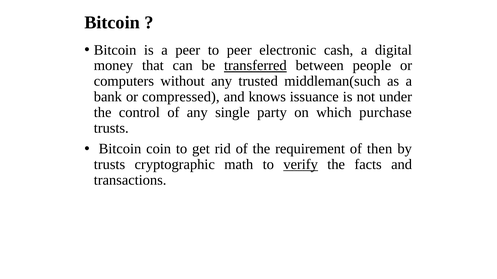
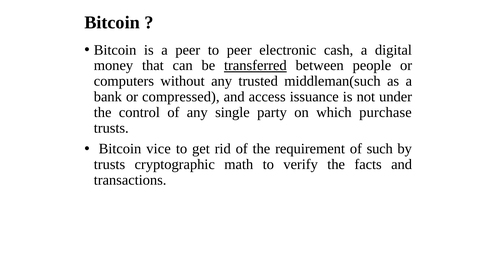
knows: knows -> access (267, 97)
coin: coin -> vice (159, 149)
then: then -> such (380, 149)
verify underline: present -> none (301, 165)
